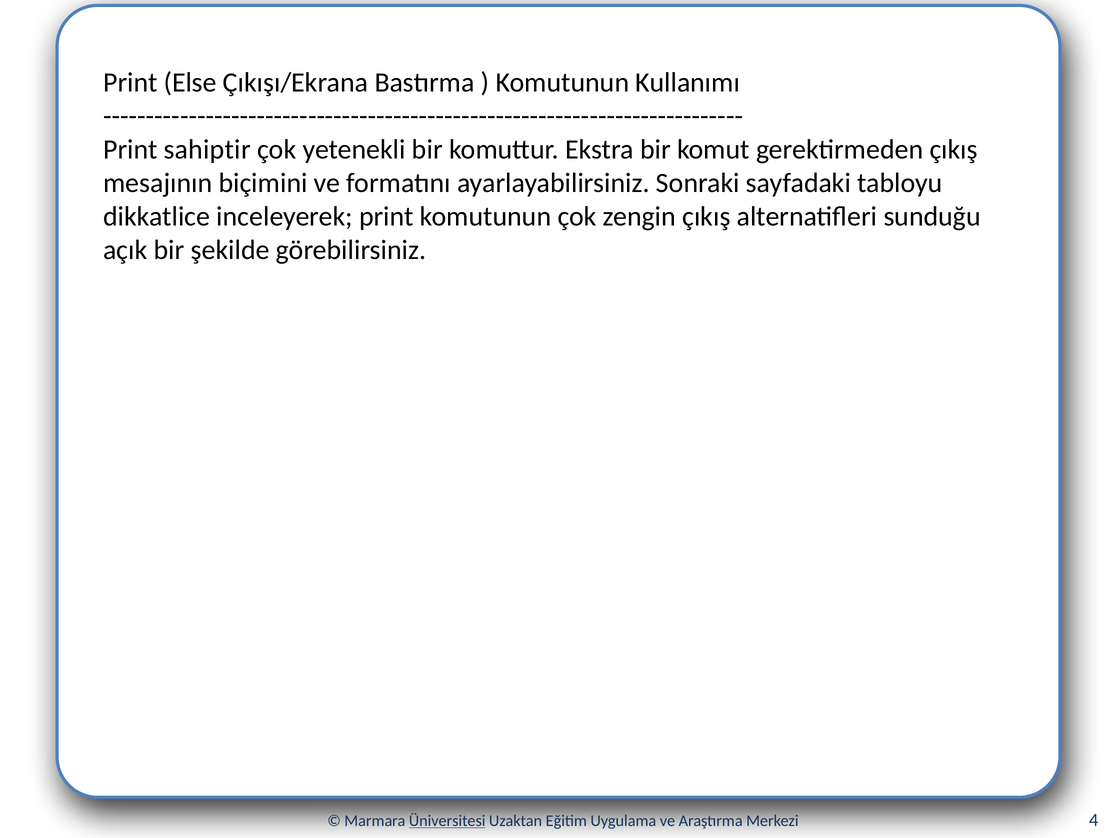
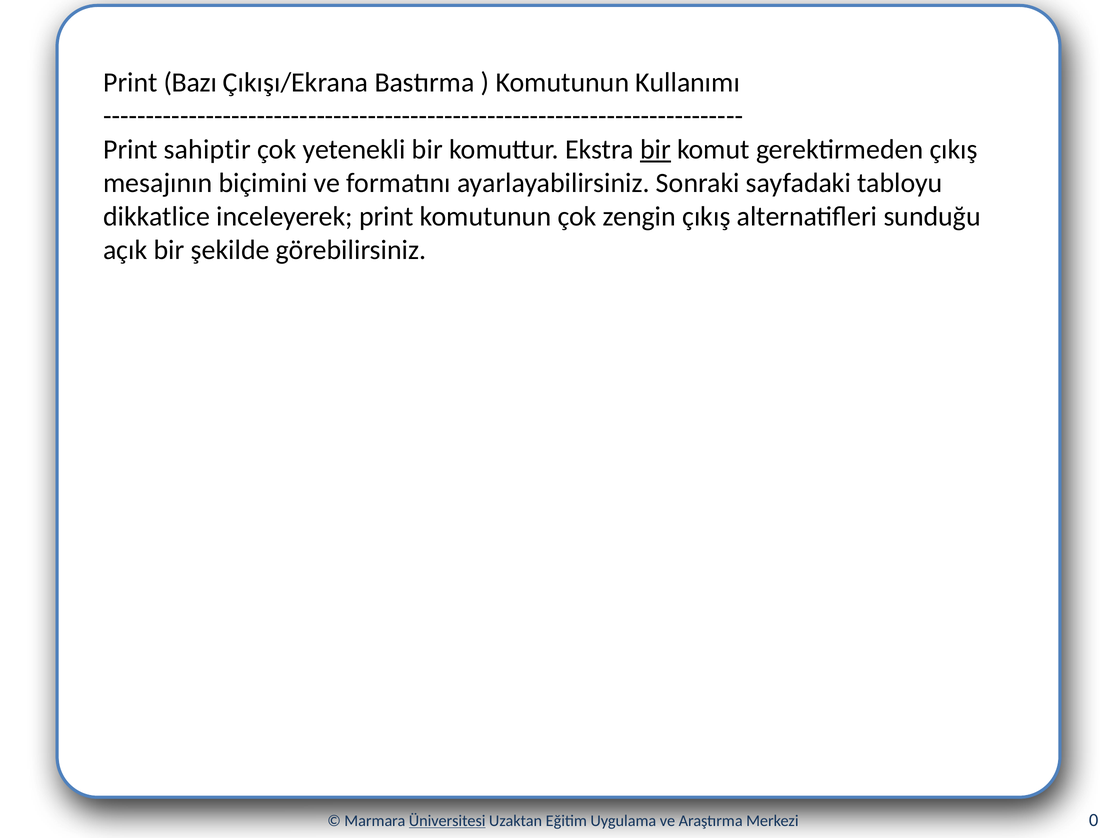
Else: Else -> Bazı (190, 82)
bir underline: none -> present (655, 149)
4: 4 -> 0 (1094, 820)
